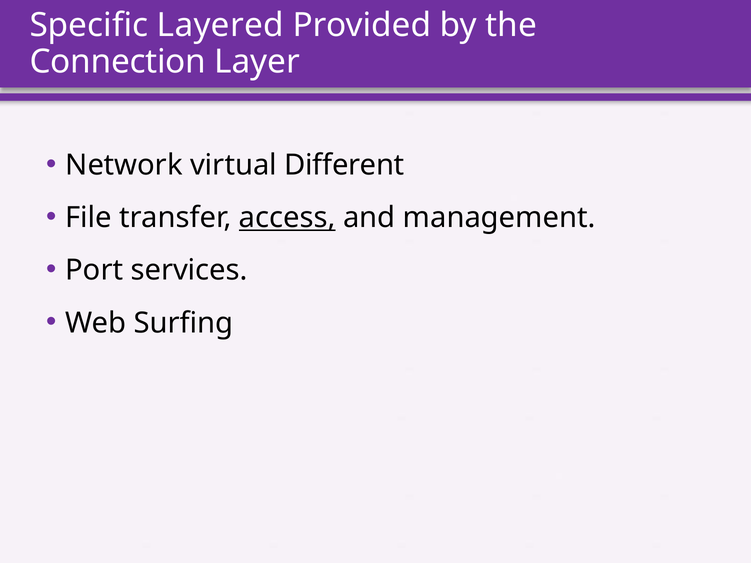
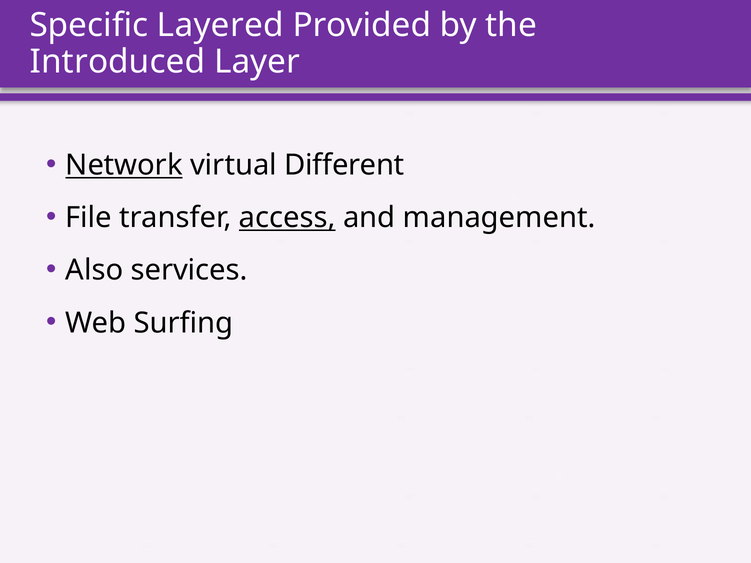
Connection: Connection -> Introduced (118, 62)
Network underline: none -> present (124, 165)
Port: Port -> Also (94, 270)
